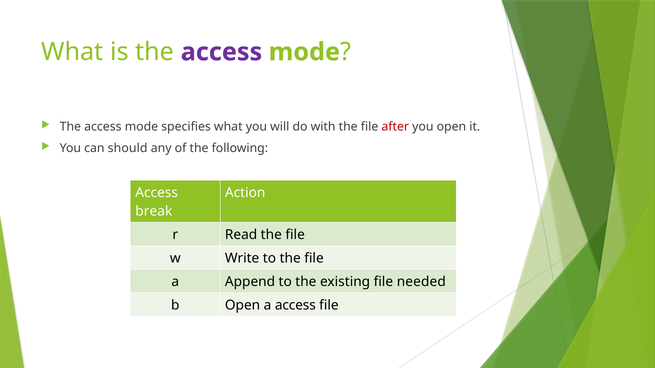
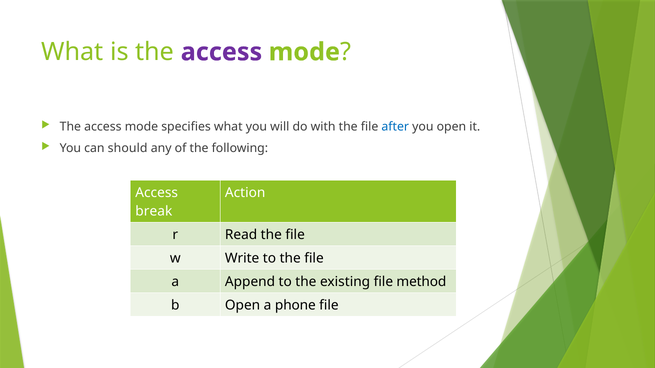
after colour: red -> blue (395, 127)
needed: needed -> method (421, 282)
a access: access -> phone (295, 306)
